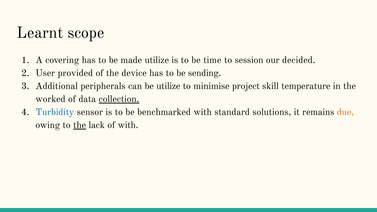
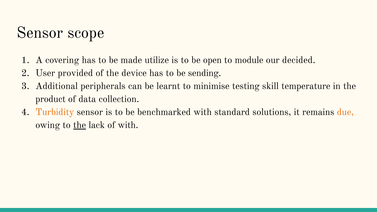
Learnt: Learnt -> Sensor (40, 33)
time: time -> open (212, 60)
session: session -> module (249, 60)
be utilize: utilize -> learnt (168, 86)
project: project -> testing (246, 86)
worked: worked -> product (51, 99)
collection underline: present -> none (119, 99)
Turbidity colour: blue -> orange (55, 112)
